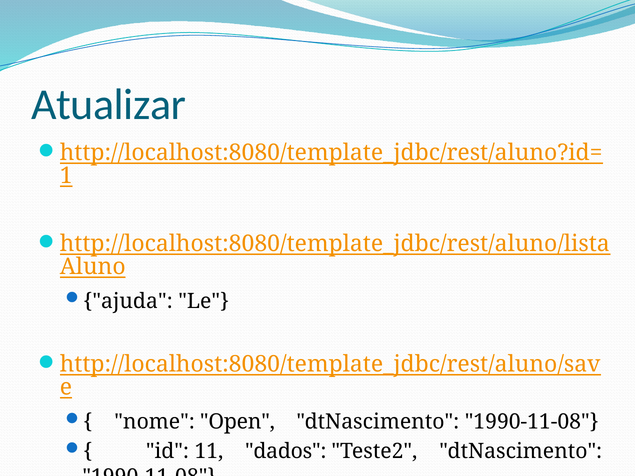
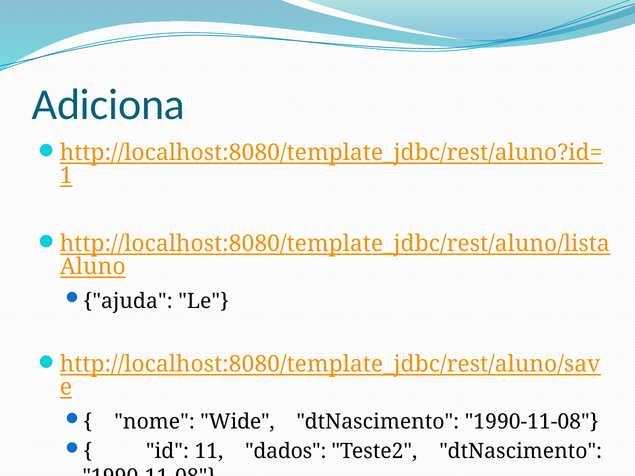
Atualizar: Atualizar -> Adiciona (108, 105)
Open: Open -> Wide (237, 422)
